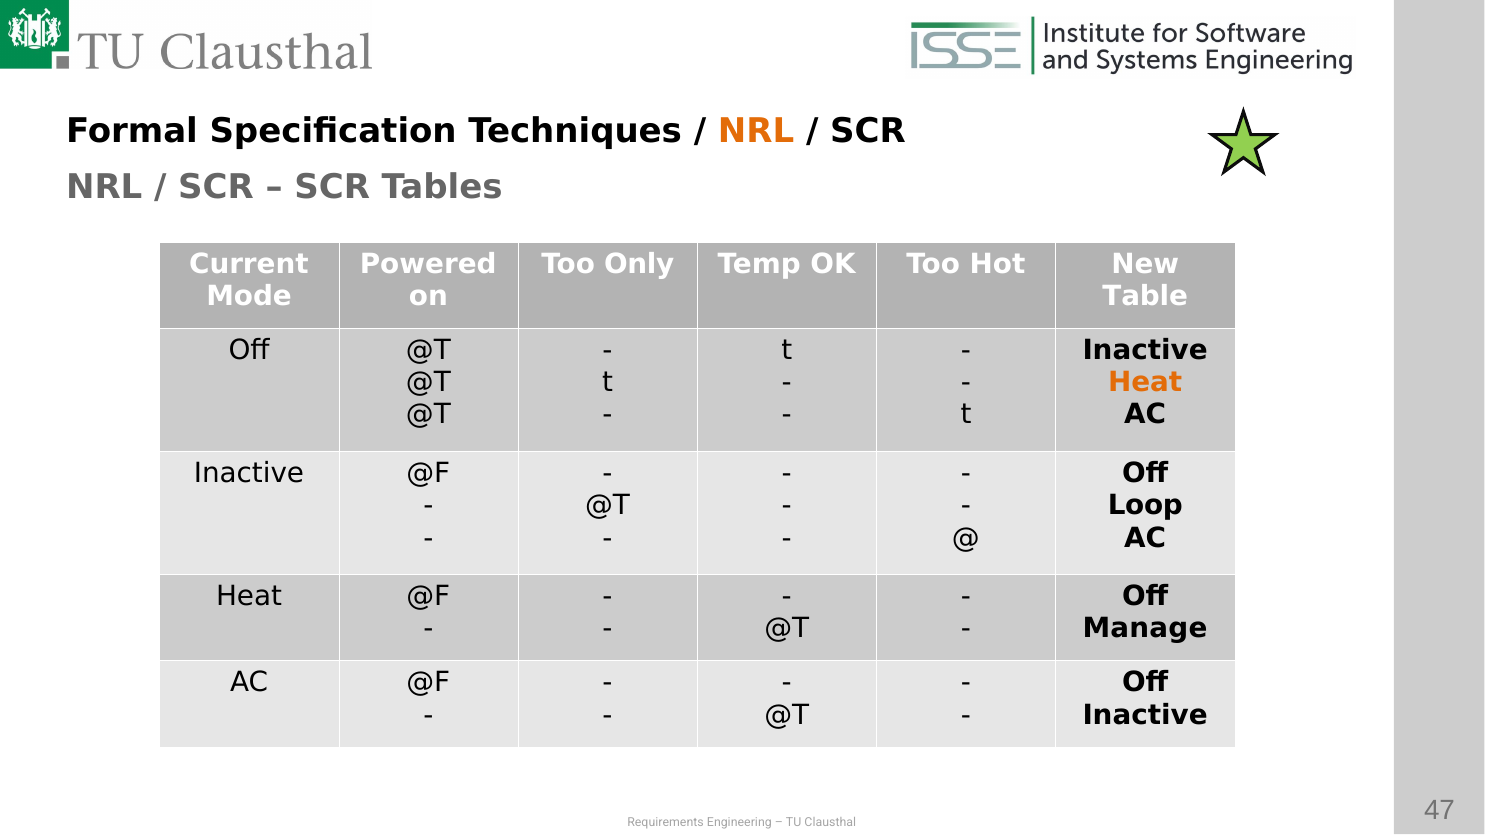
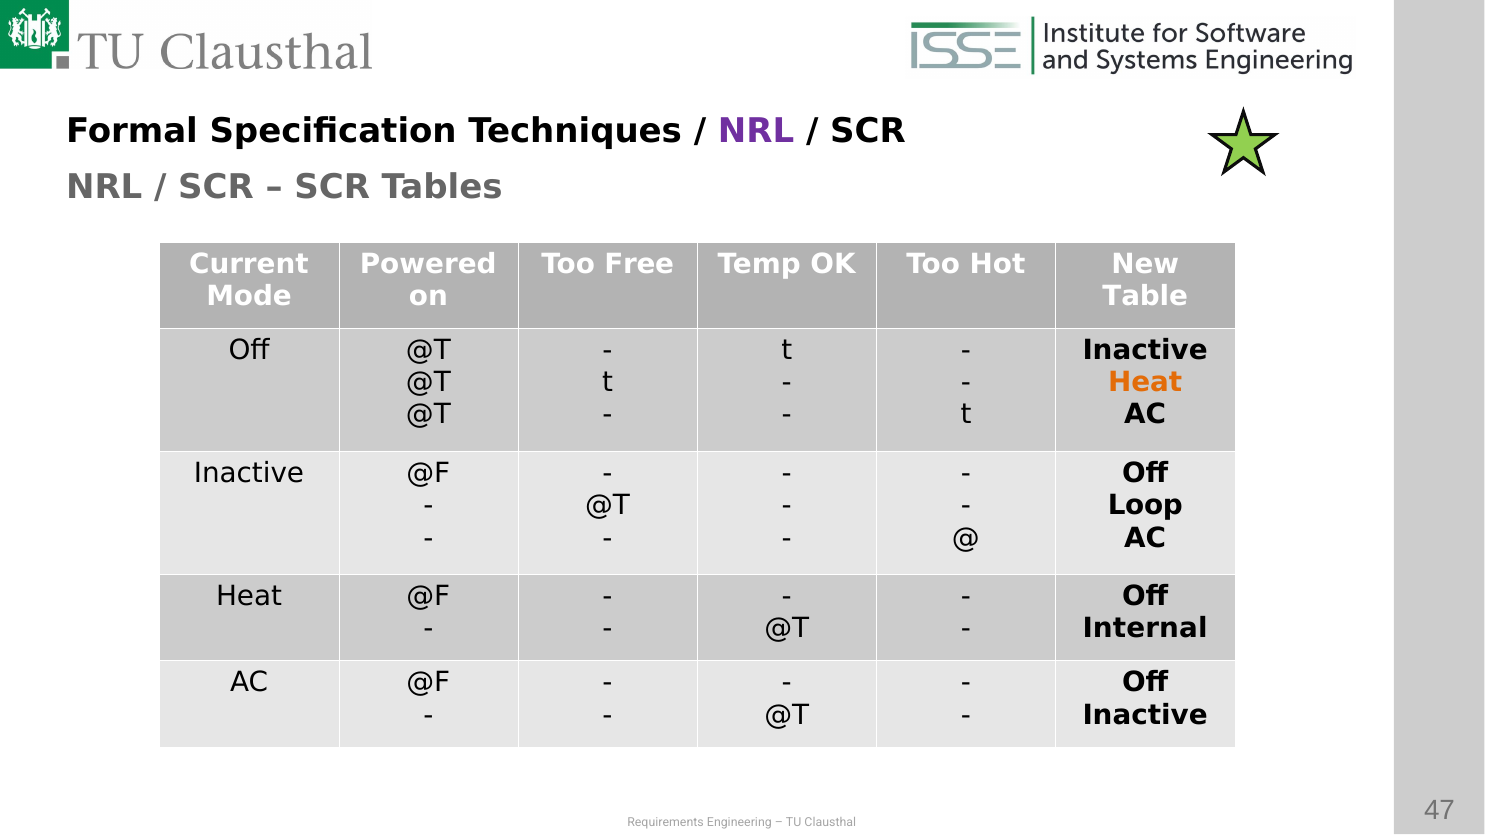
NRL colour: orange -> purple (756, 131)
Only: Only -> Free (639, 264)
Manage: Manage -> Internal (1145, 629)
